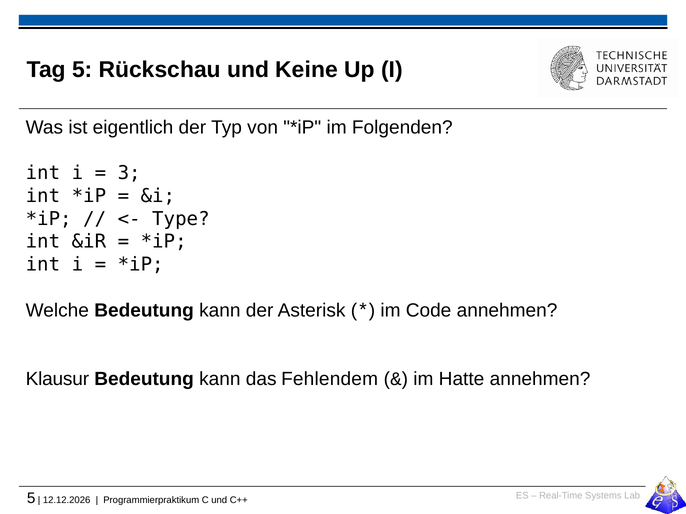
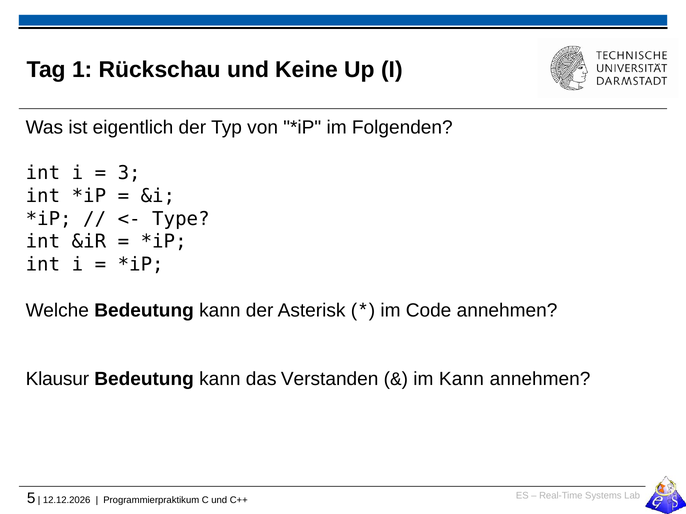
Tag 5: 5 -> 1 (82, 70)
Fehlendem: Fehlendem -> Verstanden (330, 379)
im Hatte: Hatte -> Kann (461, 379)
